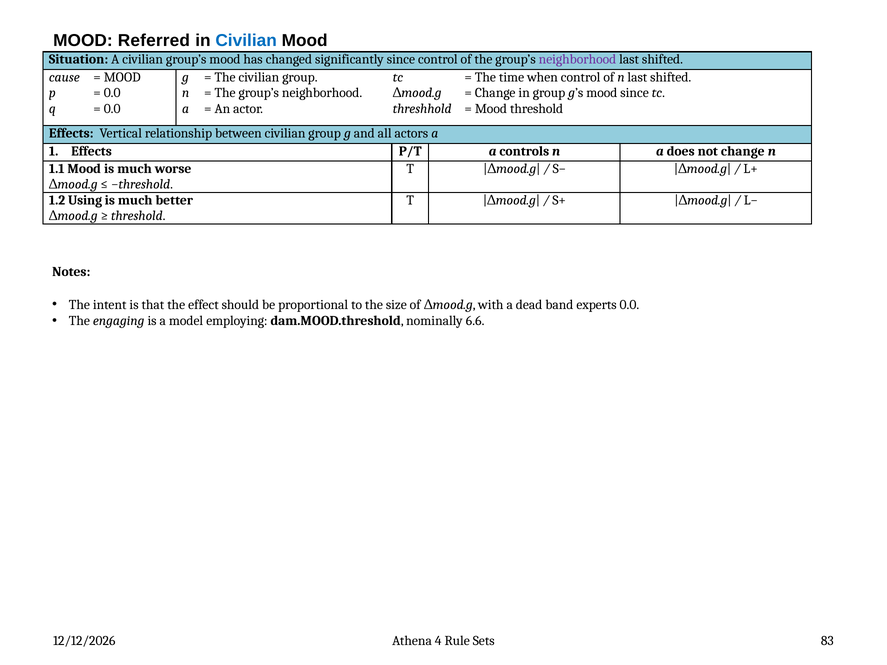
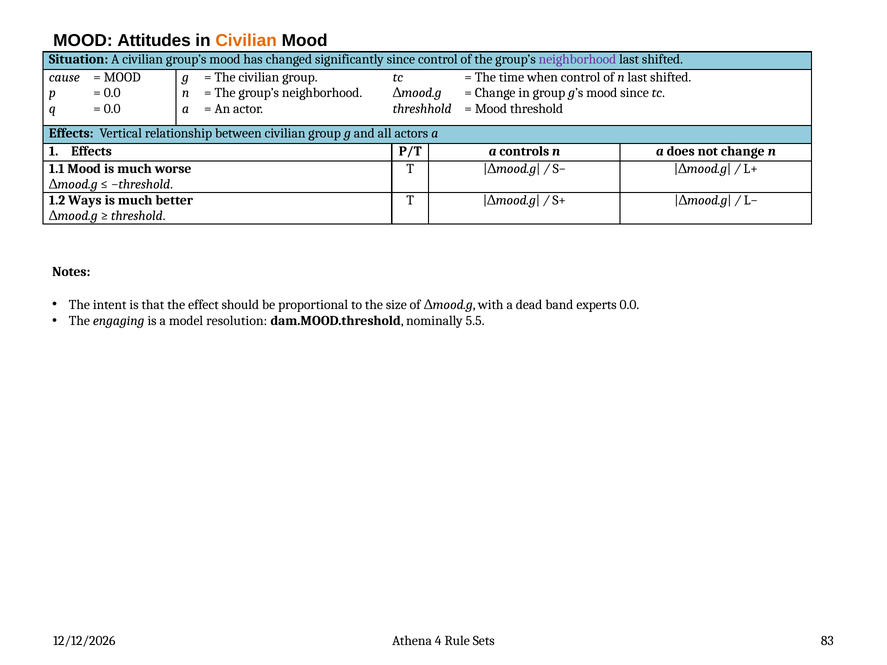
Referred: Referred -> Attitudes (154, 40)
Civilian colour: blue -> orange (246, 40)
Using: Using -> Ways (85, 200)
employing: employing -> resolution (237, 321)
6.6: 6.6 -> 5.5 (475, 321)
